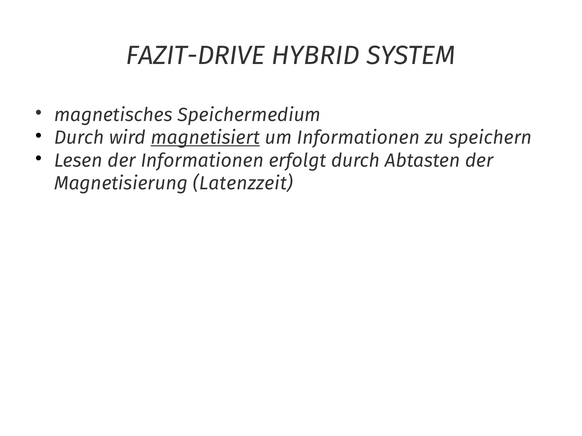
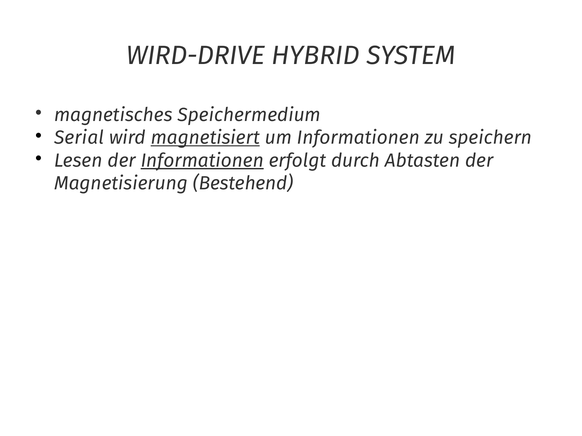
FAZIT-DRIVE: FAZIT-DRIVE -> WIRD-DRIVE (196, 56)
Durch: Durch -> Serial (79, 138)
Informationen underline: none -> present (202, 161)
Latenzzeit: Latenzzeit -> Bestehend (243, 183)
